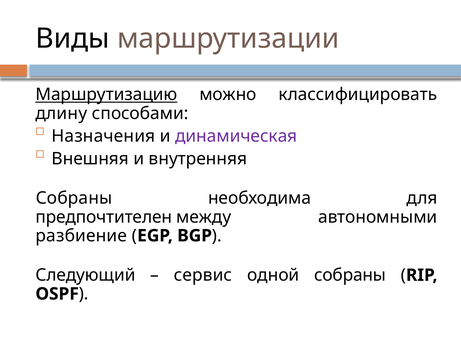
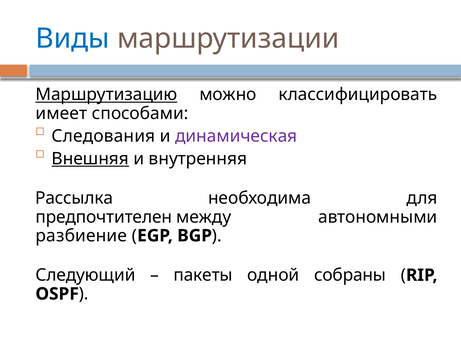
Виды colour: black -> blue (73, 38)
длину: длину -> имеет (61, 113)
Назначения: Назначения -> Следования (103, 136)
Внешняя underline: none -> present (90, 159)
Собраны: Собраны -> Рассылка (74, 198)
сервис: сервис -> пакеты (203, 275)
